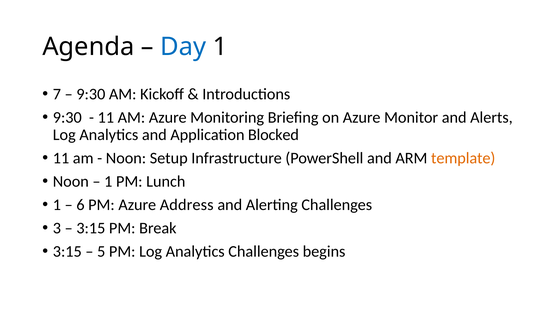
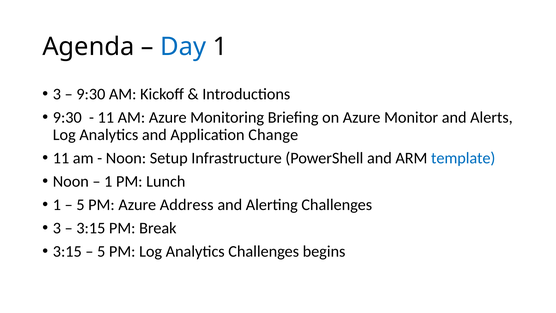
7: 7 -> 3 (57, 94)
Blocked: Blocked -> Change (273, 135)
template colour: orange -> blue (463, 158)
6: 6 -> 5 (80, 205)
